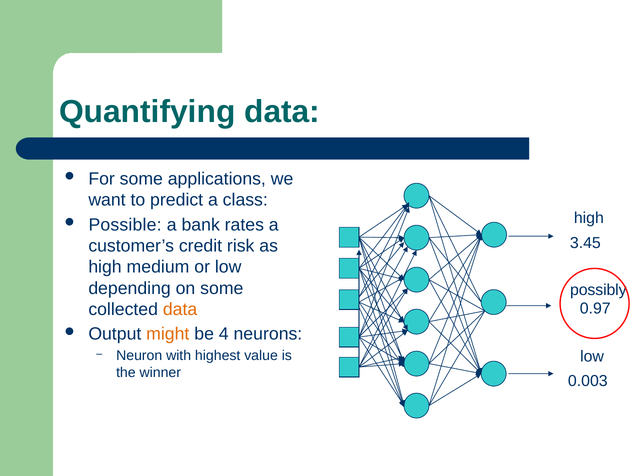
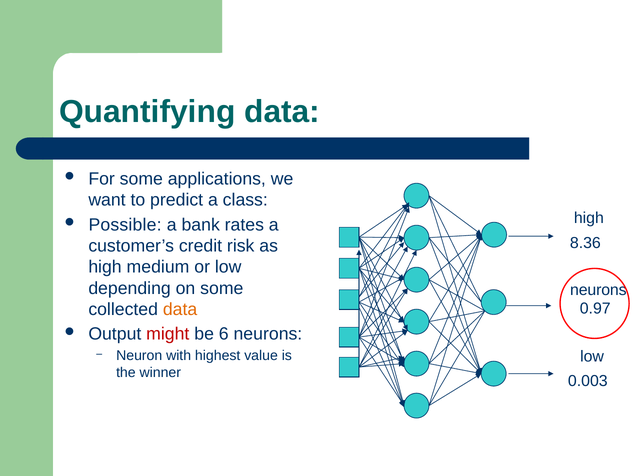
3.45: 3.45 -> 8.36 (585, 243)
possibly: possibly -> neurons (598, 290)
might colour: orange -> red (168, 334)
4: 4 -> 6 (224, 334)
